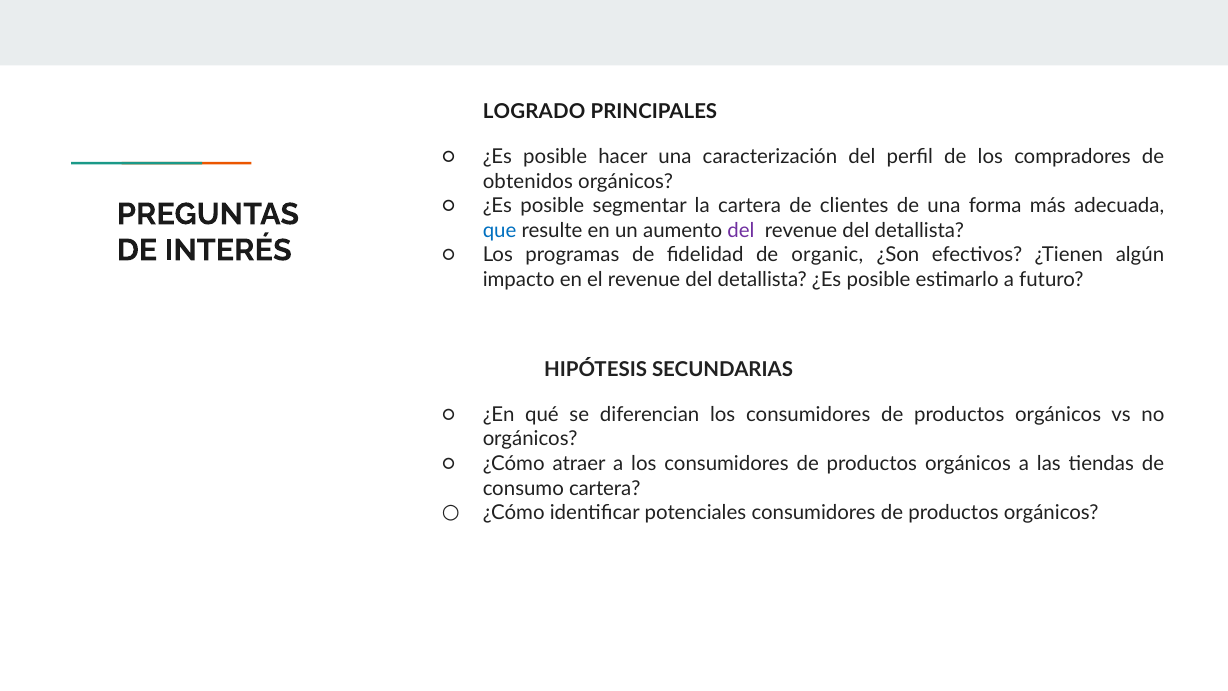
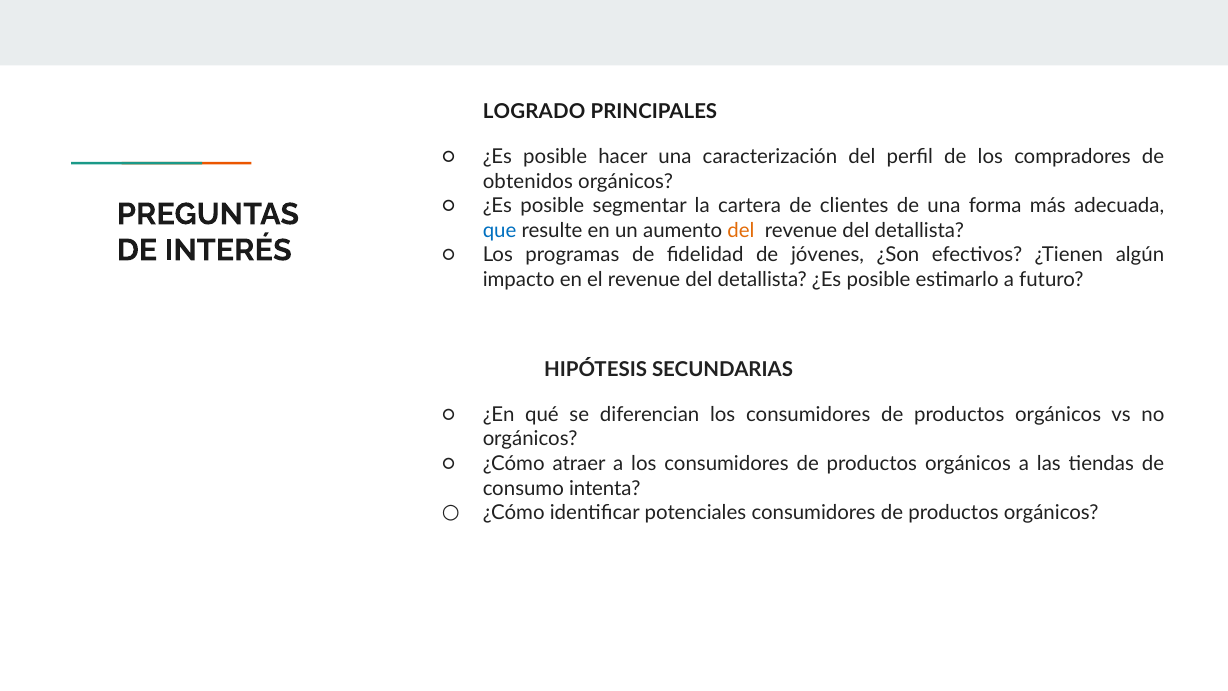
del colour: purple -> orange (741, 230)
organic: organic -> jóvenes (827, 255)
consumo cartera: cartera -> intenta (605, 488)
